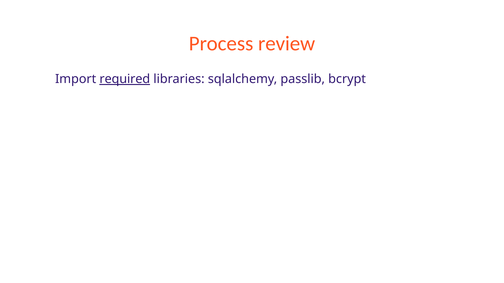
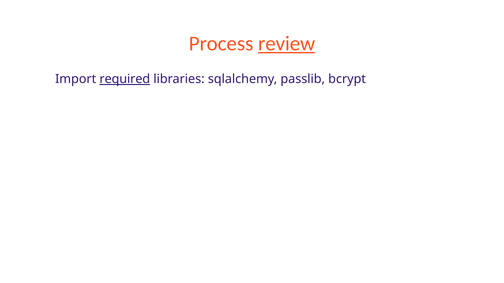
review underline: none -> present (287, 44)
